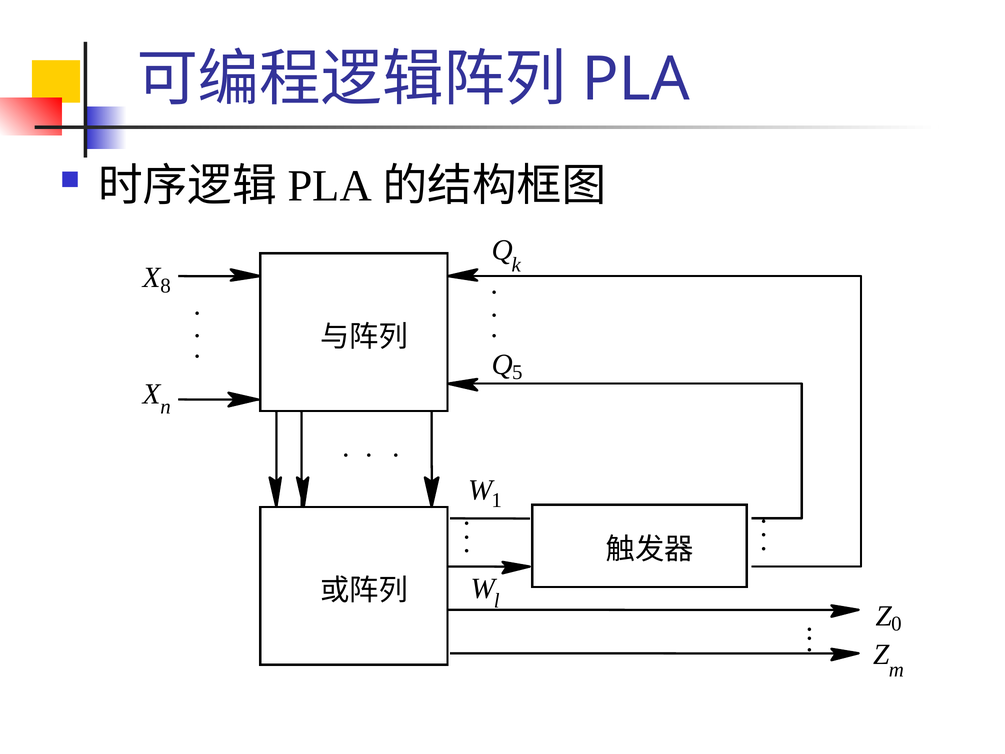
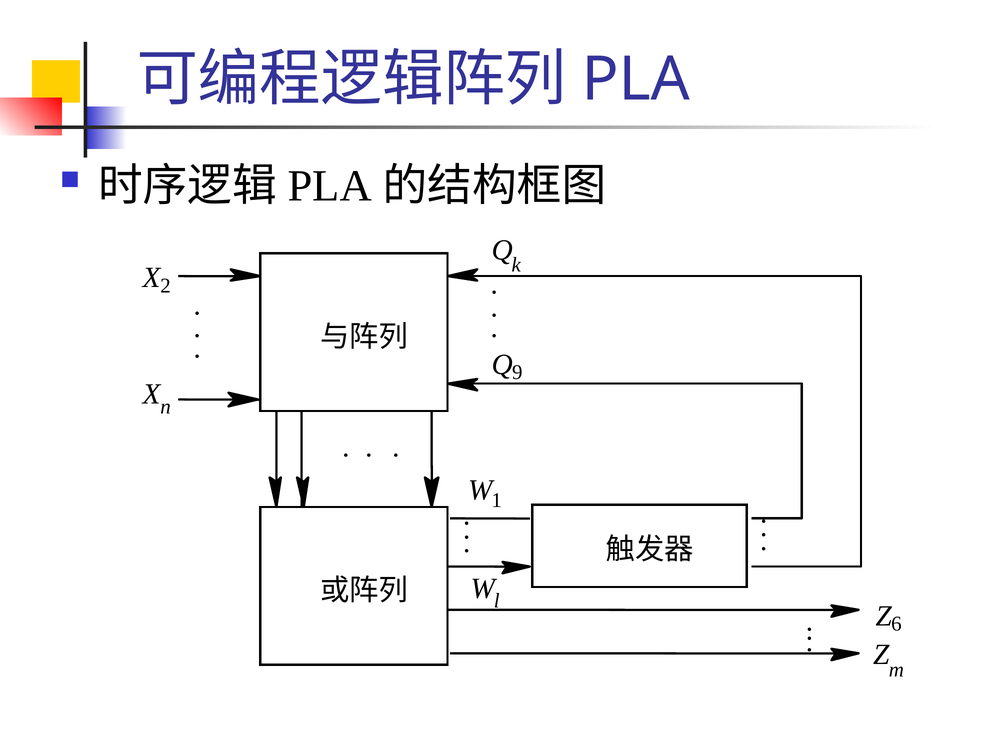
8: 8 -> 2 (166, 286)
5: 5 -> 9 (517, 372)
0: 0 -> 6 (896, 624)
